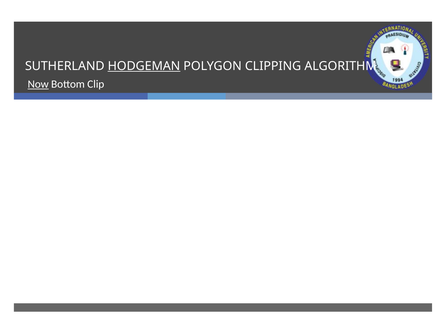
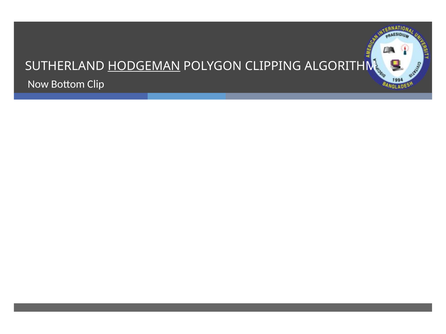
Now underline: present -> none (38, 84)
